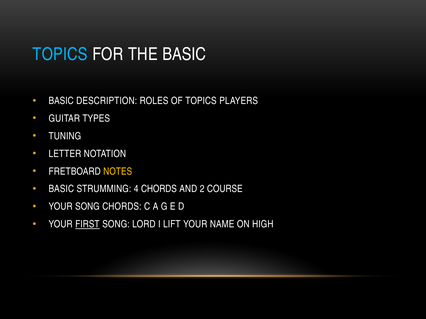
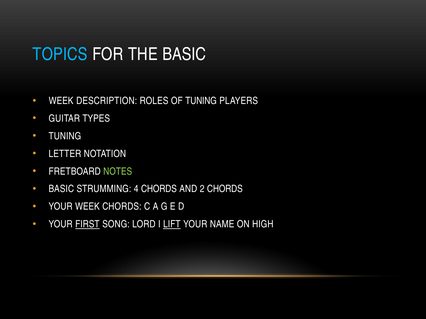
BASIC: BASIC -> WEEK (61, 101)
OF TOPICS: TOPICS -> TUNING (201, 101)
NOTES colour: yellow -> light green (118, 172)
2 COURSE: COURSE -> CHORDS (225, 189)
YOUR SONG: SONG -> WEEK (87, 207)
LIFT underline: none -> present (172, 225)
